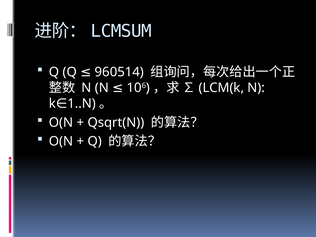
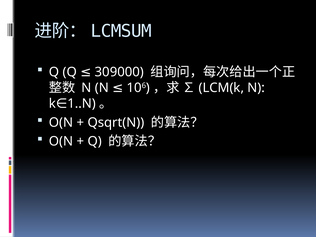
960514: 960514 -> 309000 (119, 72)
